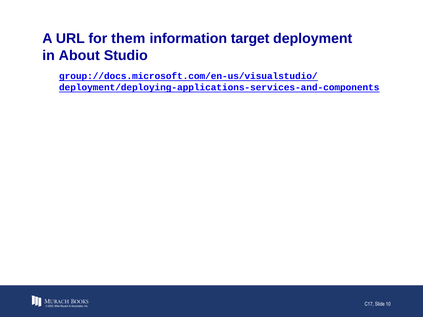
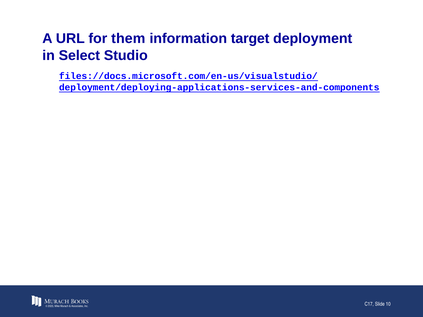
About: About -> Select (79, 55)
group://docs.microsoft.com/en-us/visualstudio/: group://docs.microsoft.com/en-us/visualstudio/ -> files://docs.microsoft.com/en-us/visualstudio/ (188, 76)
